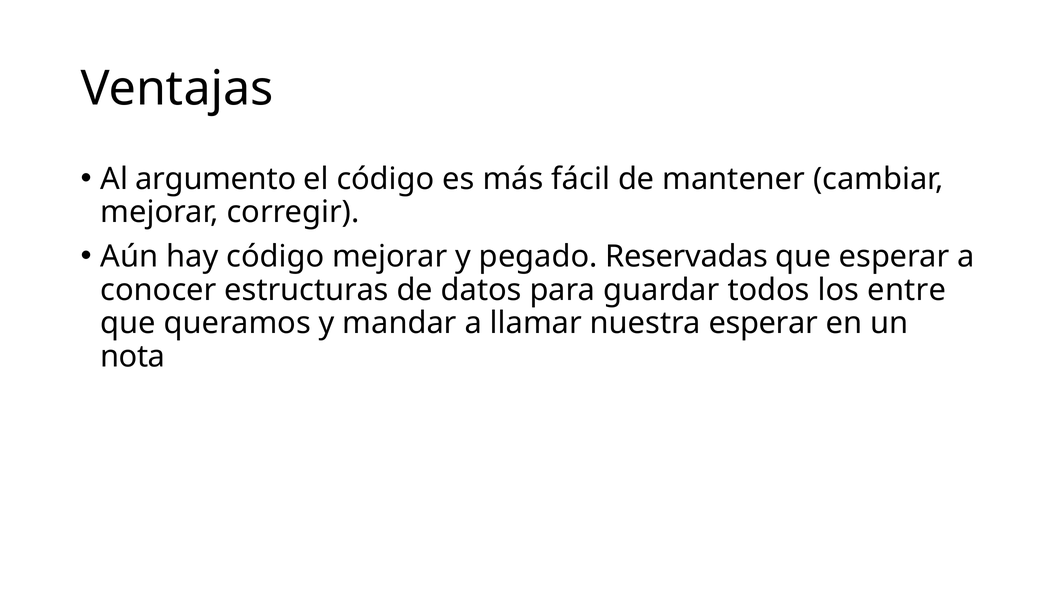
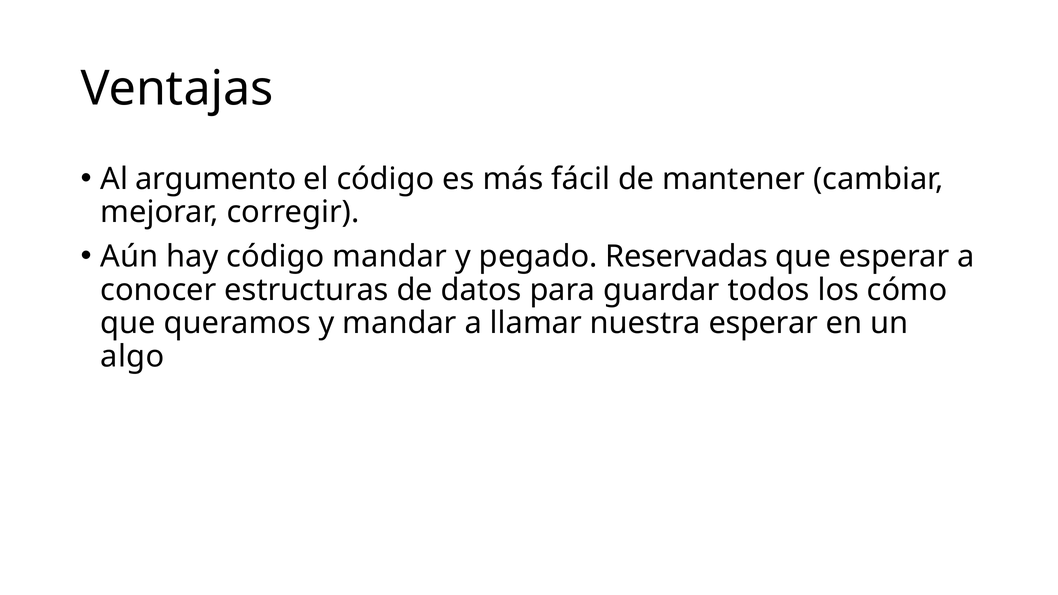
código mejorar: mejorar -> mandar (390, 257)
entre: entre -> cómo (907, 290)
nota: nota -> algo (132, 357)
